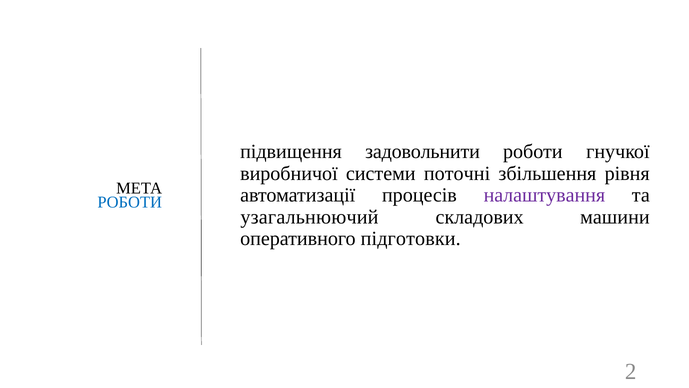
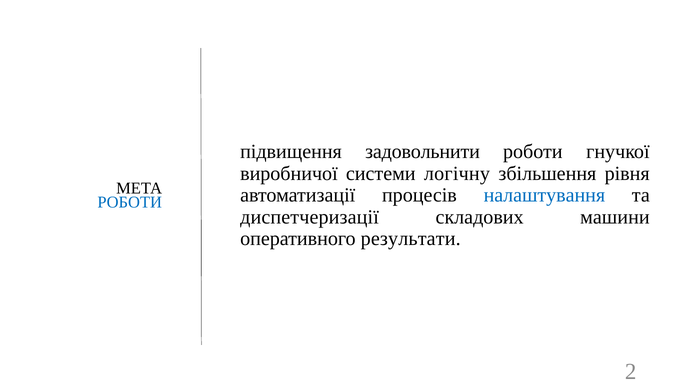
поточні: поточні -> логічну (457, 173)
налаштування colour: purple -> blue (544, 195)
узагальнюючий: узагальнюючий -> диспетчеризації (310, 217)
підготовки: підготовки -> результати (411, 238)
